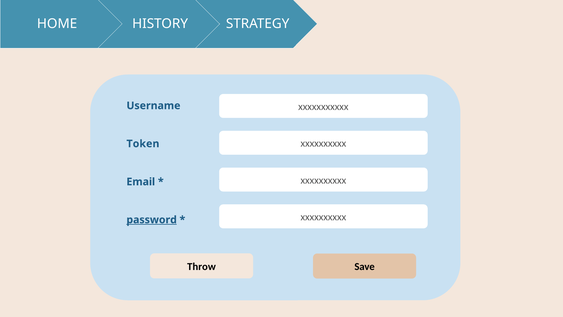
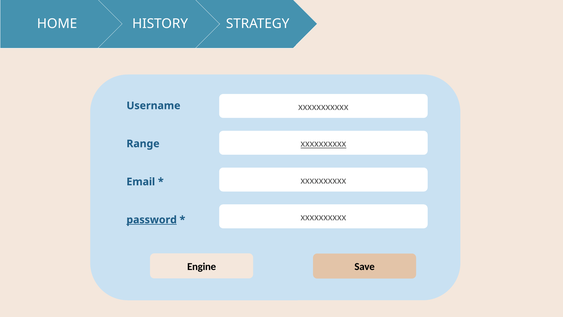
xxxxxxxxxx underline: none -> present (323, 143)
Token: Token -> Range (143, 144)
Throw: Throw -> Engine (202, 266)
